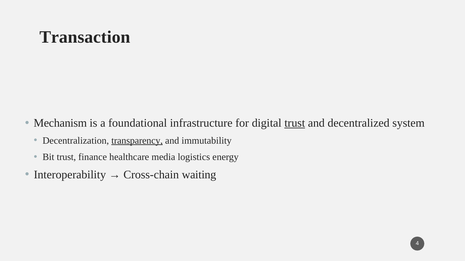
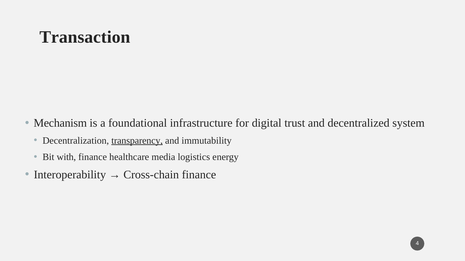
trust underline: present -> none (295, 123)
Bit trust: trust -> with (66, 157)
Cross-chain waiting: waiting -> finance (199, 175)
